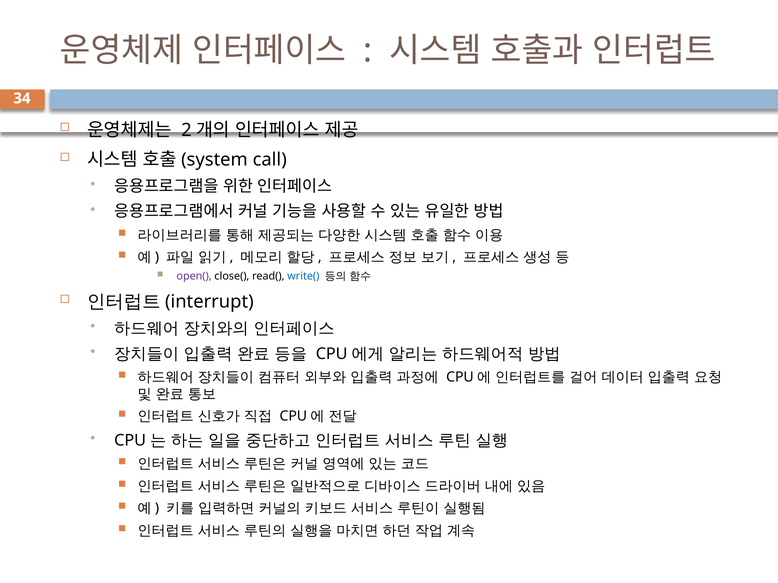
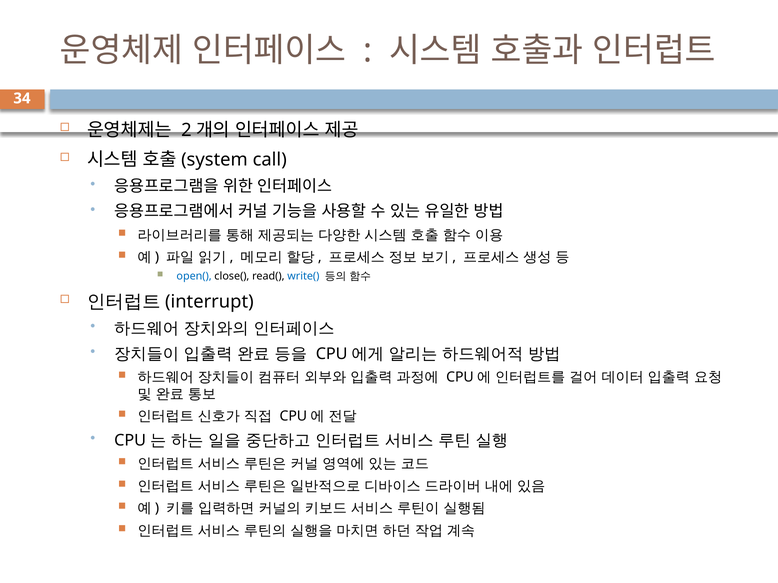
open( colour: purple -> blue (194, 276)
